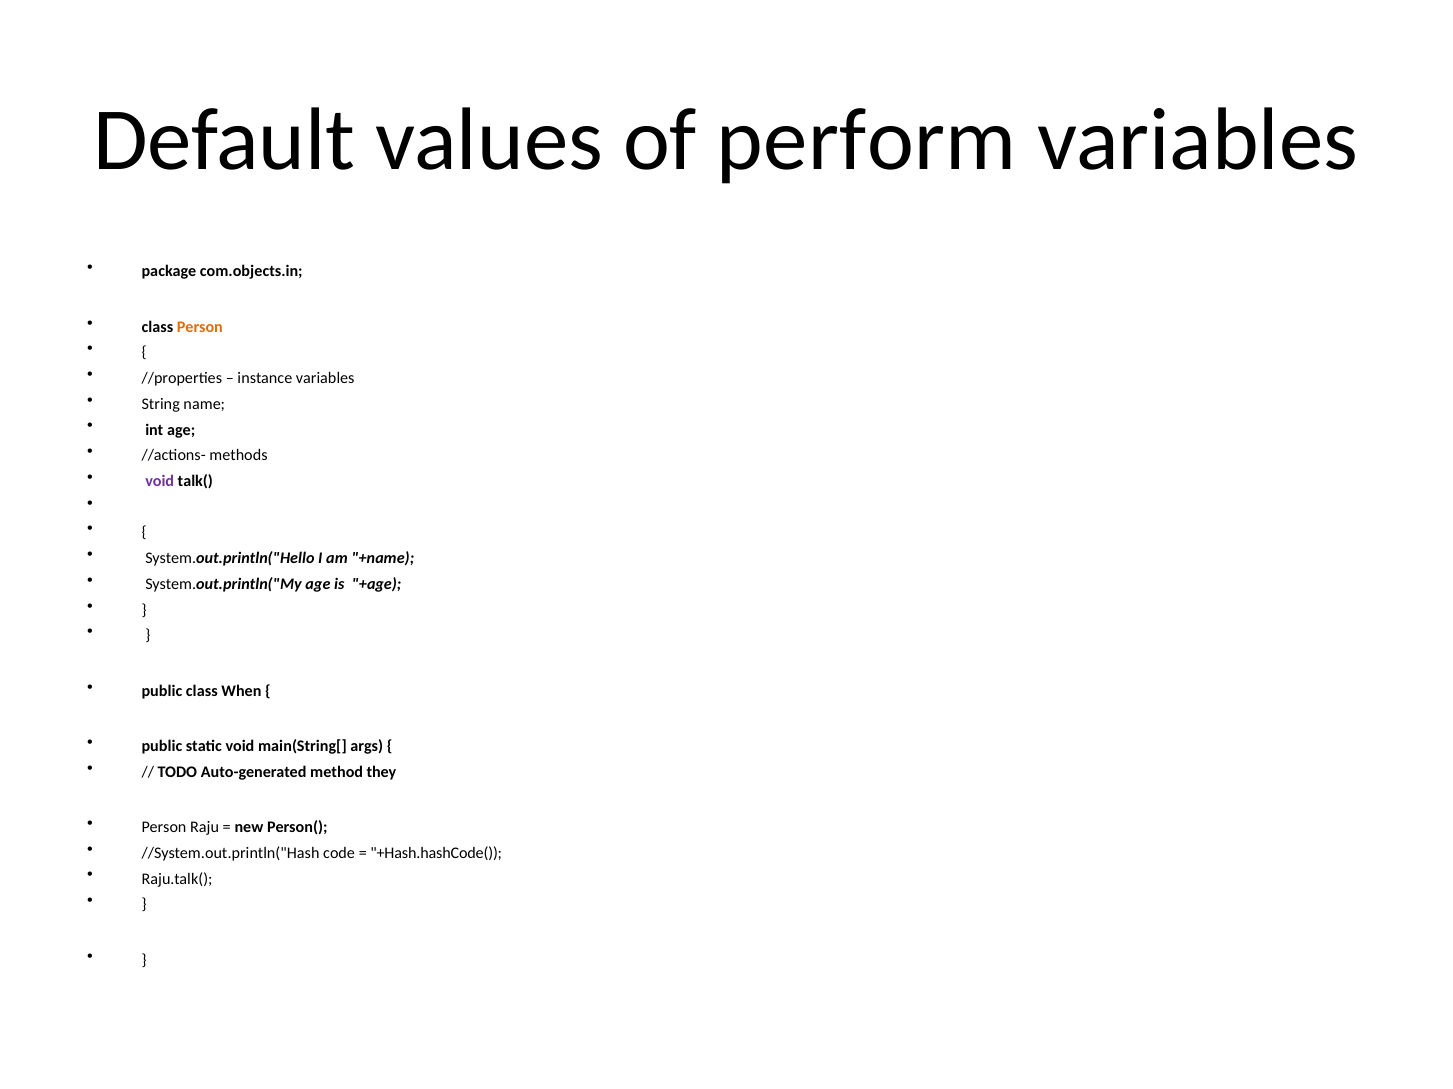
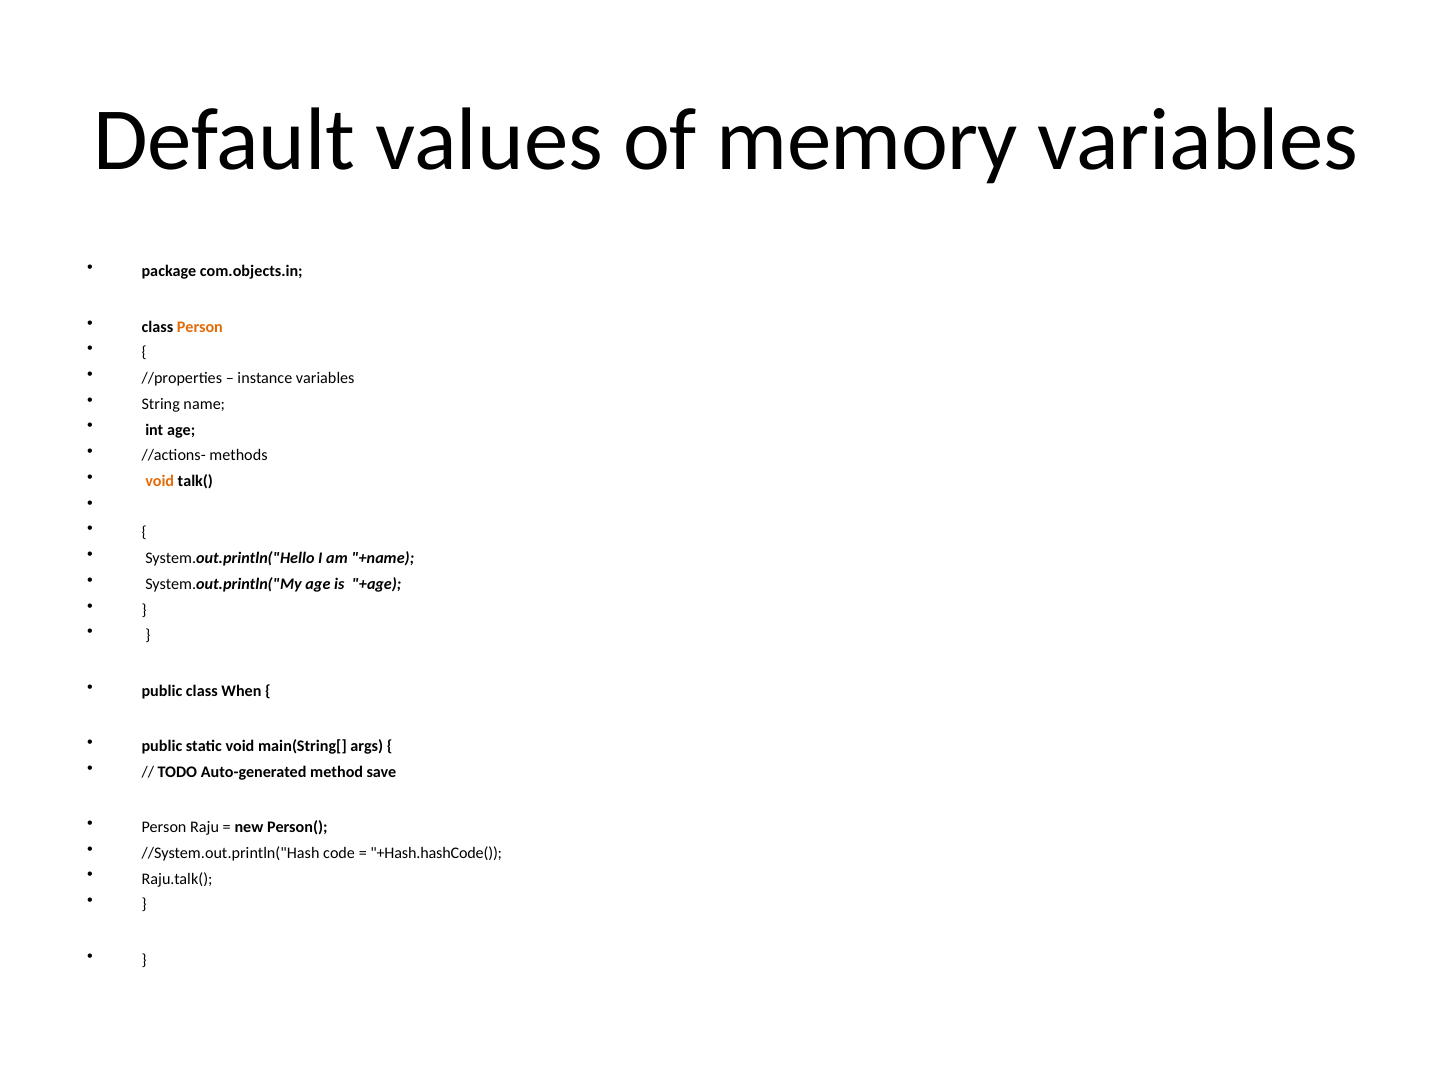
perform: perform -> memory (867, 141)
void colour: purple -> orange (160, 481)
they: they -> save (381, 772)
